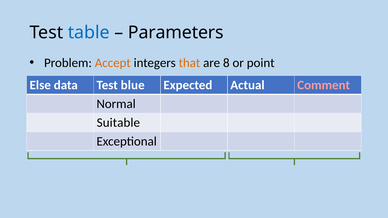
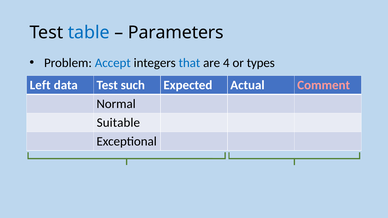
Accept colour: orange -> blue (113, 63)
that colour: orange -> blue (189, 63)
8: 8 -> 4 (226, 63)
point: point -> types (261, 63)
Else: Else -> Left (40, 85)
blue: blue -> such (133, 85)
